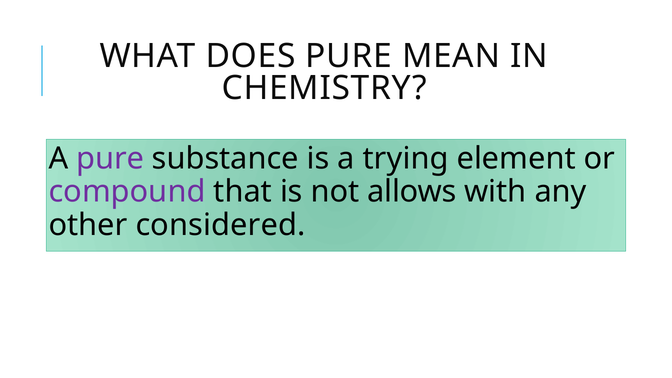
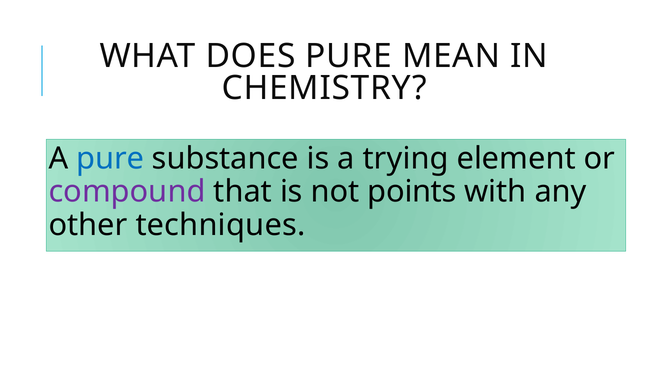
pure colour: purple -> blue (110, 158)
allows: allows -> points (412, 192)
considered: considered -> techniques (220, 225)
